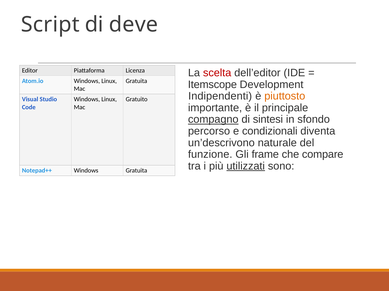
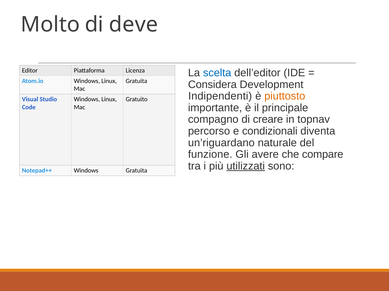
Script: Script -> Molto (50, 25)
scelta colour: red -> blue (217, 73)
Itemscope: Itemscope -> Considera (212, 85)
compagno underline: present -> none (213, 120)
sintesi: sintesi -> creare (268, 120)
sfondo: sfondo -> topnav (314, 120)
un’descrivono: un’descrivono -> un’riguardano (221, 143)
frame: frame -> avere (265, 155)
